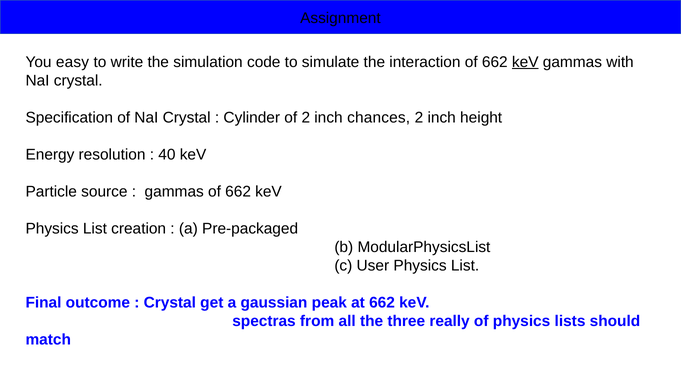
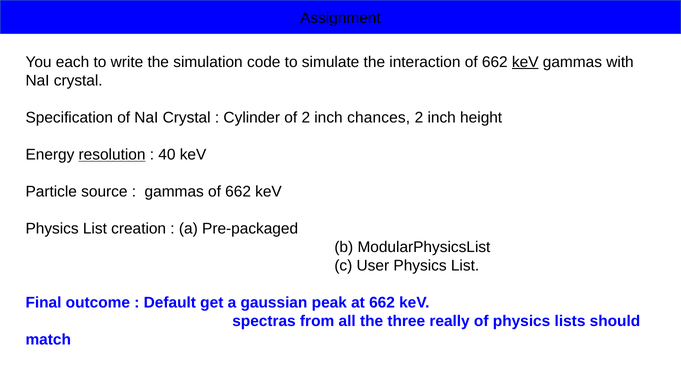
easy: easy -> each (73, 62)
resolution underline: none -> present (112, 155)
Crystal: Crystal -> Default (170, 303)
